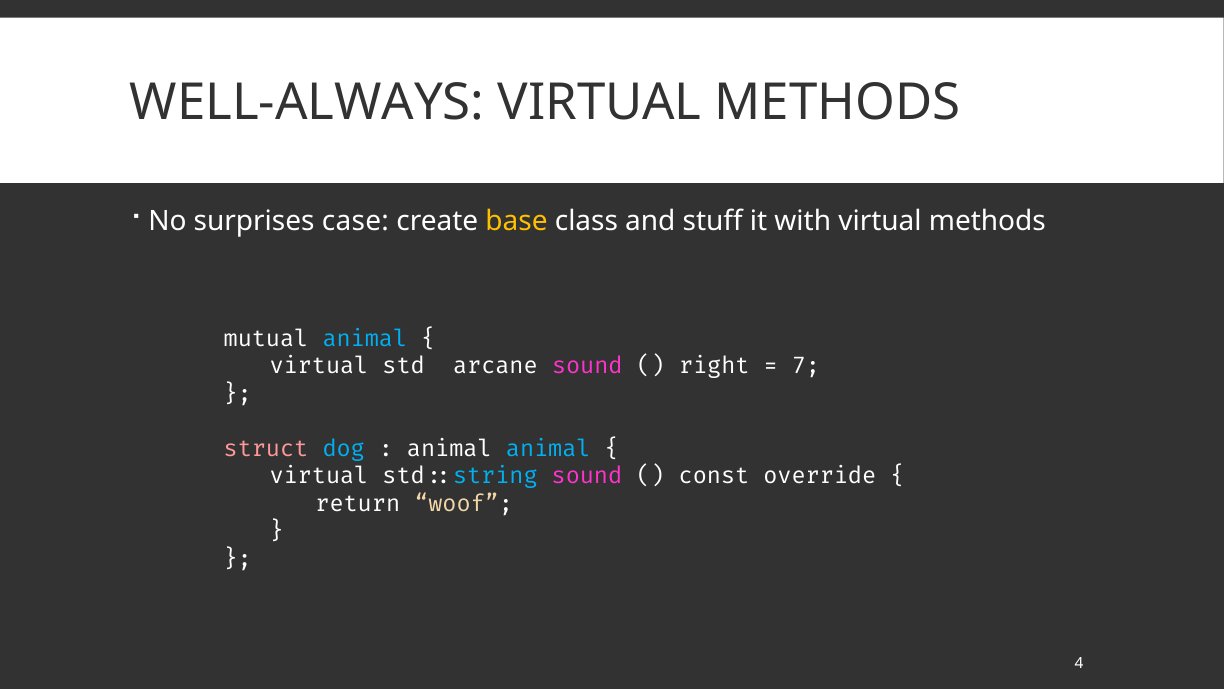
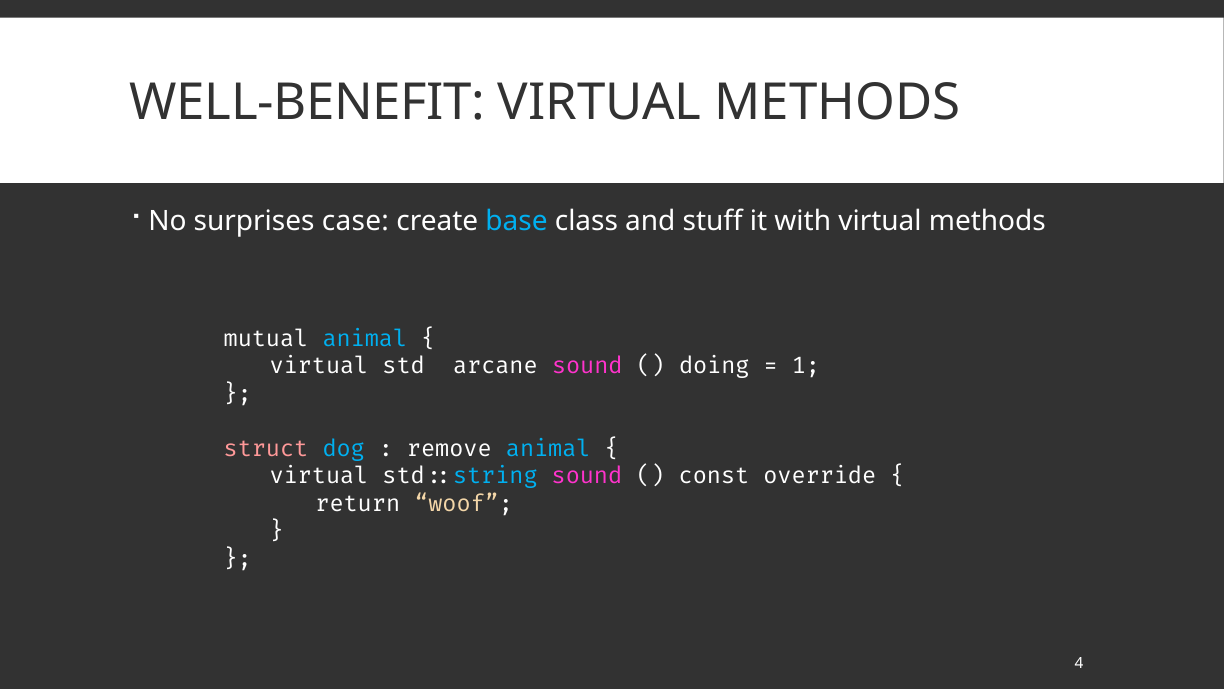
WELL-ALWAYS: WELL-ALWAYS -> WELL-BENEFIT (307, 103)
base colour: yellow -> light blue (517, 222)
right: right -> doing (714, 366)
7: 7 -> 1 (806, 366)
animal: animal -> remove (449, 448)
